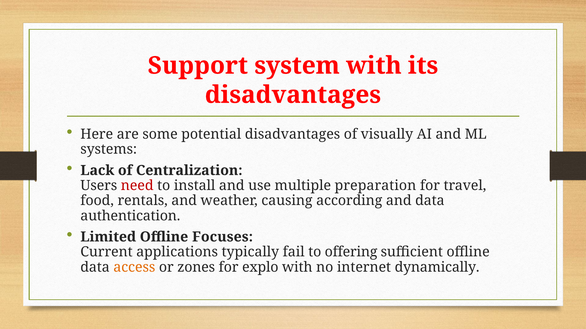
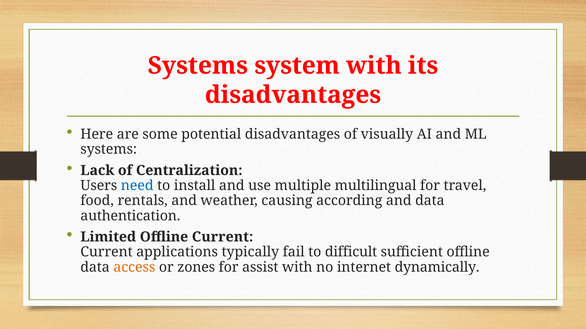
Support: Support -> Systems (198, 66)
need colour: red -> blue (137, 186)
preparation: preparation -> multilingual (376, 186)
Offline Focuses: Focuses -> Current (223, 237)
offering: offering -> difficult (351, 252)
explo: explo -> assist (260, 268)
